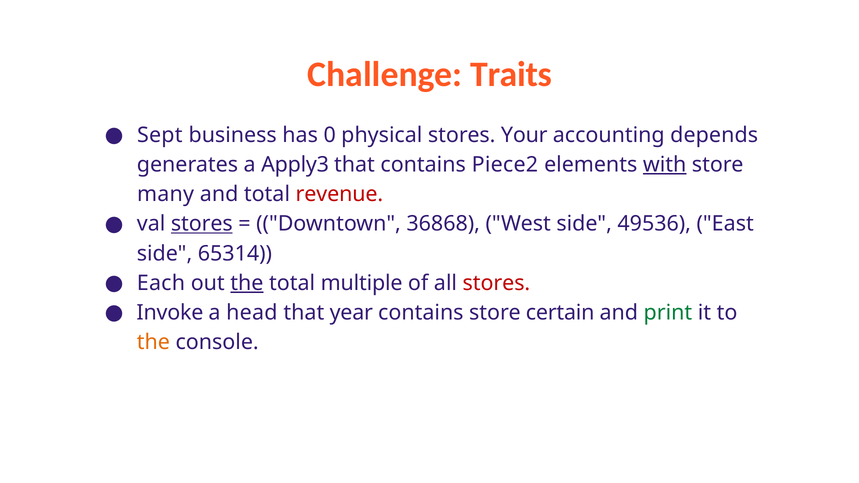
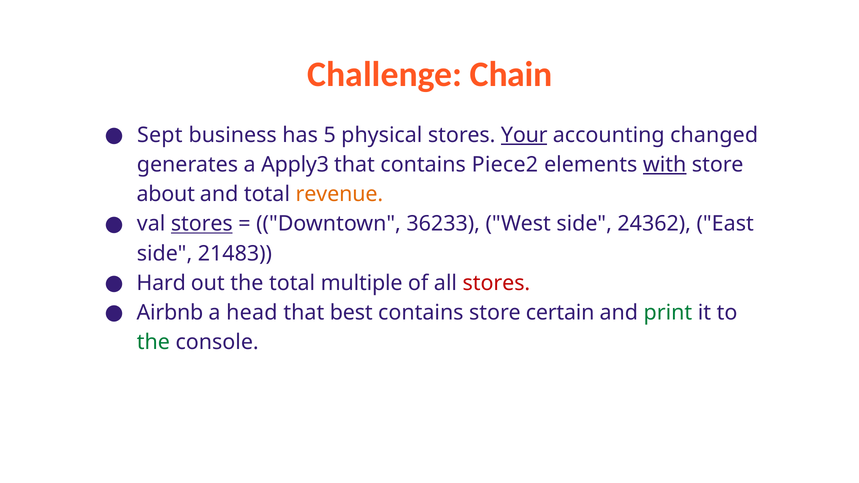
Traits: Traits -> Chain (511, 74)
0: 0 -> 5 (330, 135)
Your underline: none -> present (524, 135)
depends: depends -> changed (714, 135)
many: many -> about (166, 194)
revenue colour: red -> orange (339, 194)
36868: 36868 -> 36233 (443, 224)
49536: 49536 -> 24362 (654, 224)
65314: 65314 -> 21483 (235, 254)
Each: Each -> Hard (161, 283)
the underline: present -> none (247, 283)
Invoke: Invoke -> Airbnb (170, 313)
year: year -> best (351, 313)
the colour: orange -> green (153, 342)
